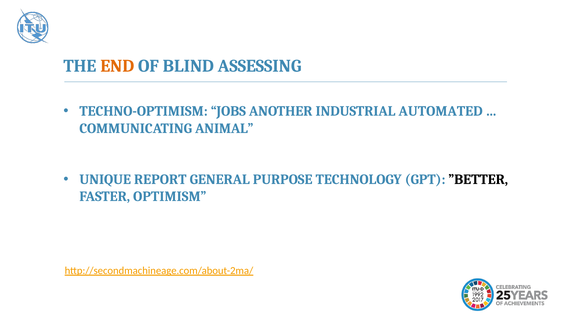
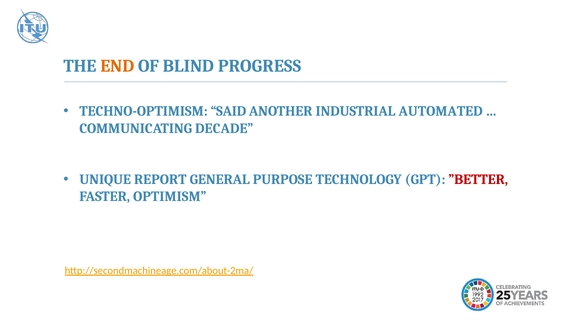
ASSESSING: ASSESSING -> PROGRESS (260, 66)
JOBS: JOBS -> SAID (228, 111)
ANIMAL: ANIMAL -> DECADE (224, 128)
”BETTER colour: black -> red (478, 179)
